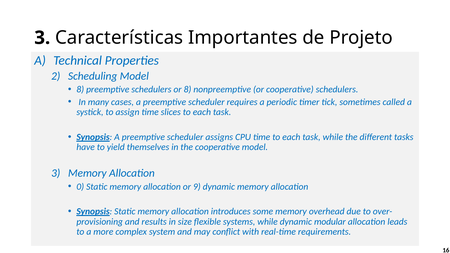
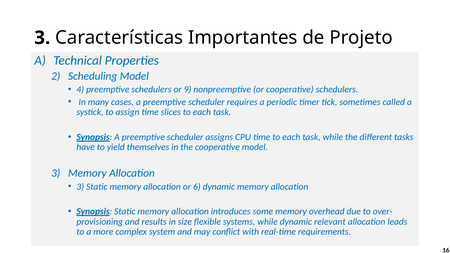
8: 8 -> 4 (80, 90)
or 8: 8 -> 9 (188, 90)
0: 0 -> 3 (80, 187)
9: 9 -> 6 (197, 187)
modular: modular -> relevant (330, 222)
